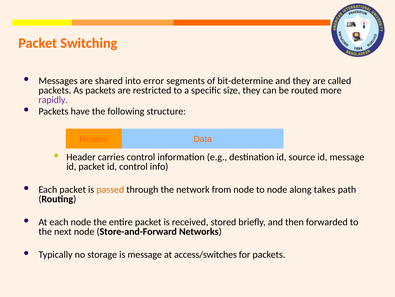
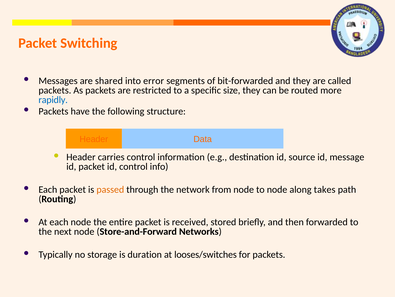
bit-determine: bit-determine -> bit-forwarded (245, 81)
rapidly colour: purple -> blue (53, 100)
is message: message -> duration (145, 254)
access/switches: access/switches -> looses/switches (206, 254)
